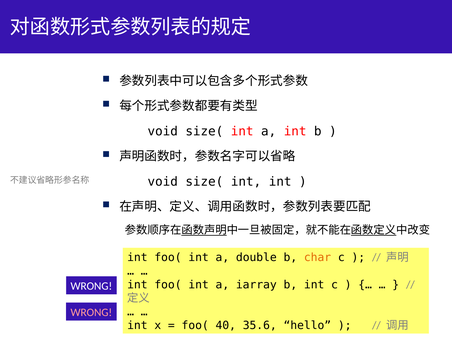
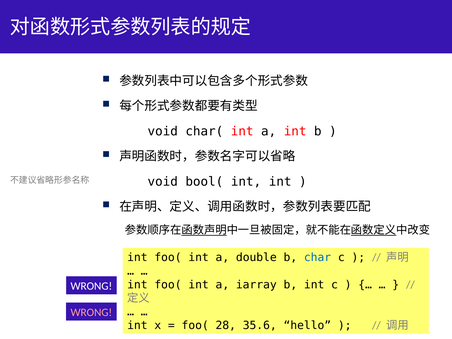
size(: size( -> char( (204, 131)
size(: size( -> bool( (204, 182)
char colour: orange -> blue (318, 258)
40: 40 -> 28 (226, 325)
